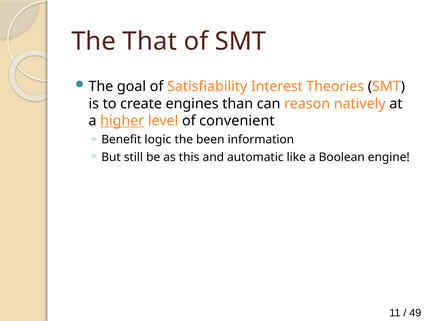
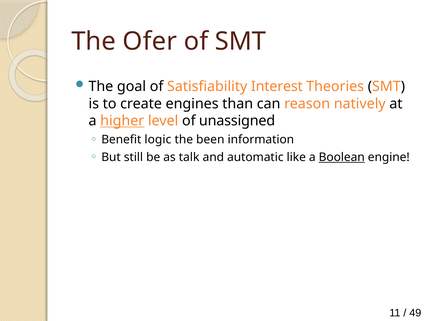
That: That -> Ofer (150, 41)
convenient: convenient -> unassigned (237, 121)
this: this -> talk (189, 157)
Boolean underline: none -> present (342, 157)
